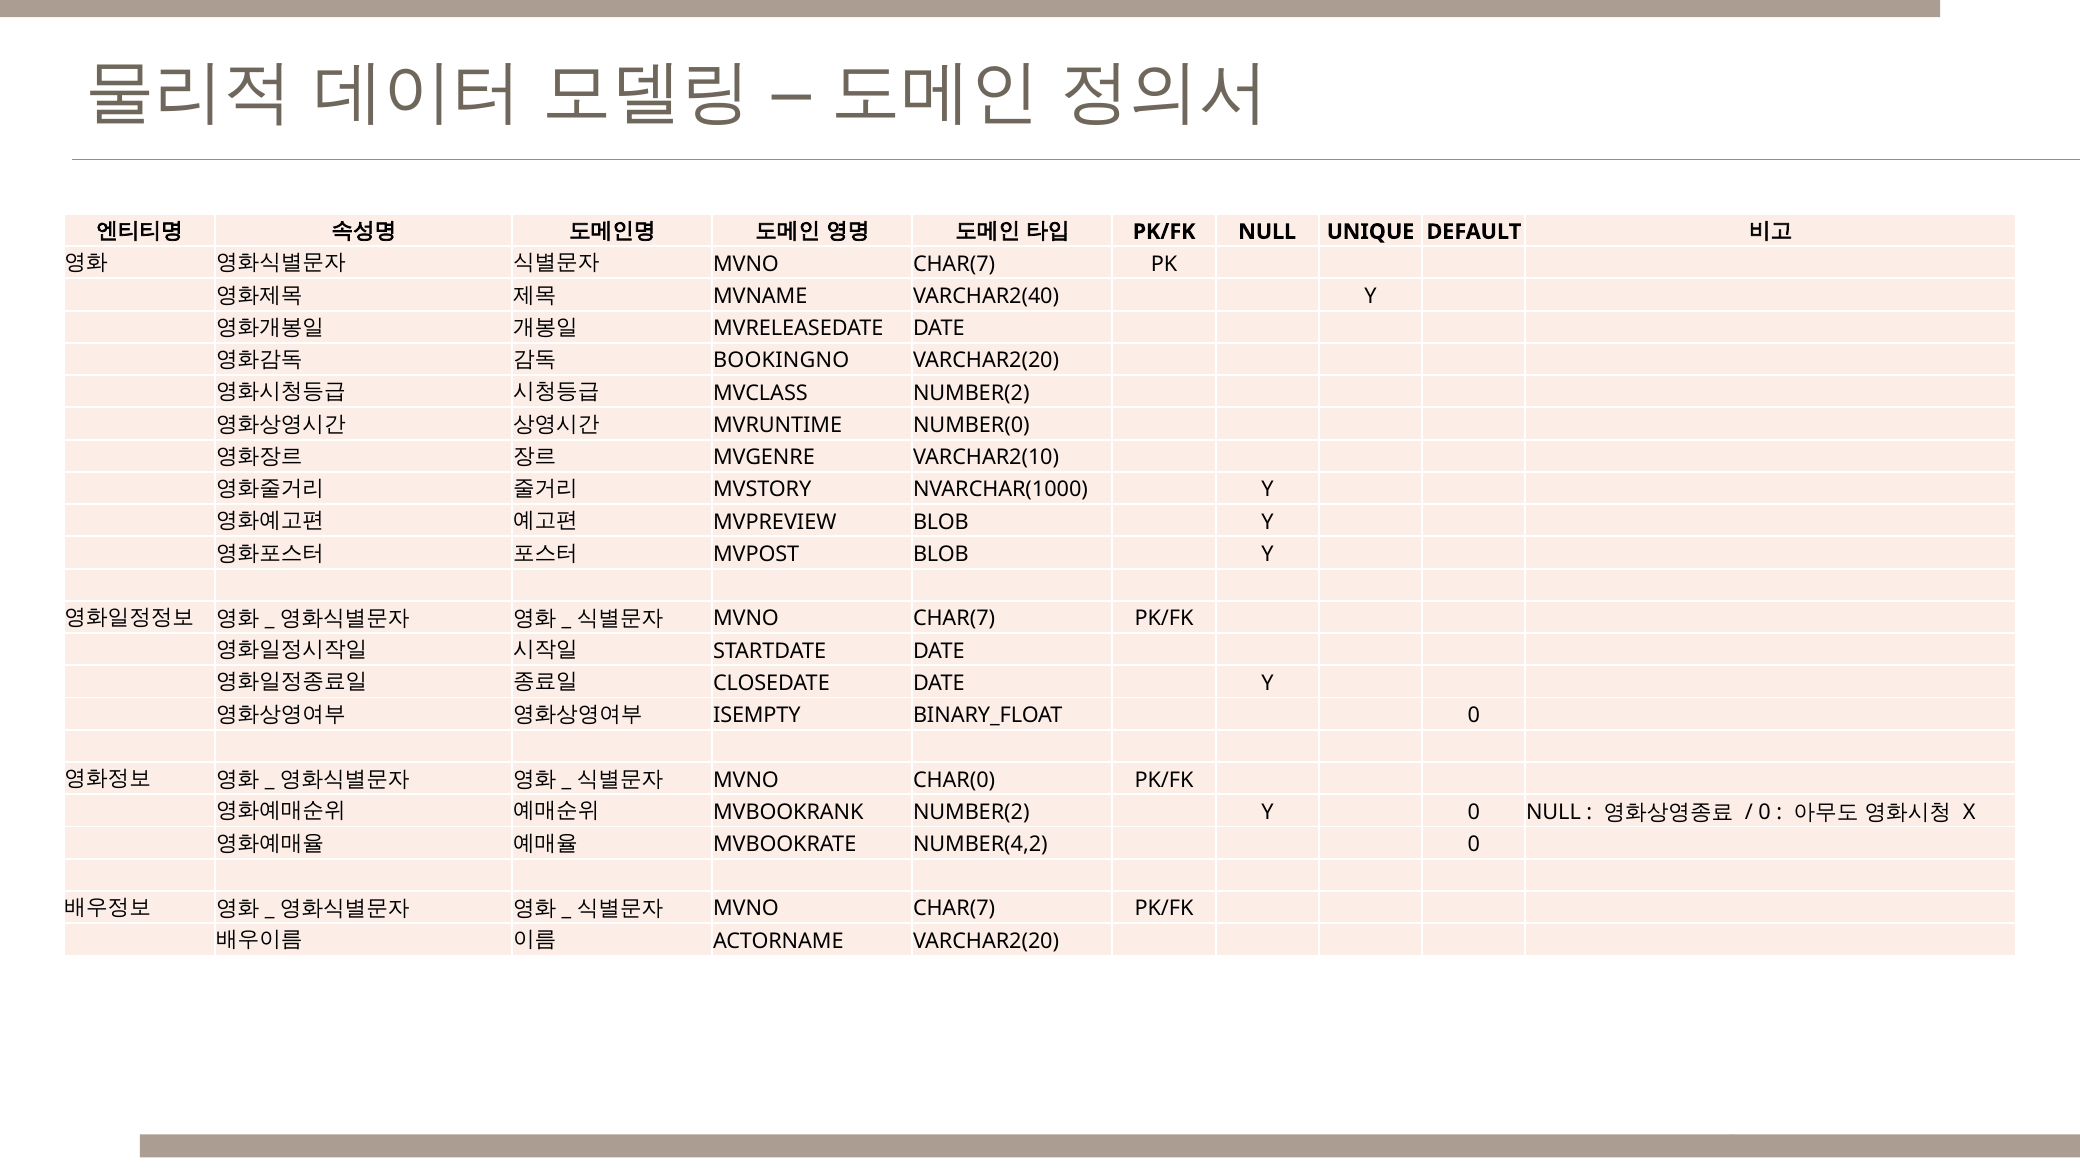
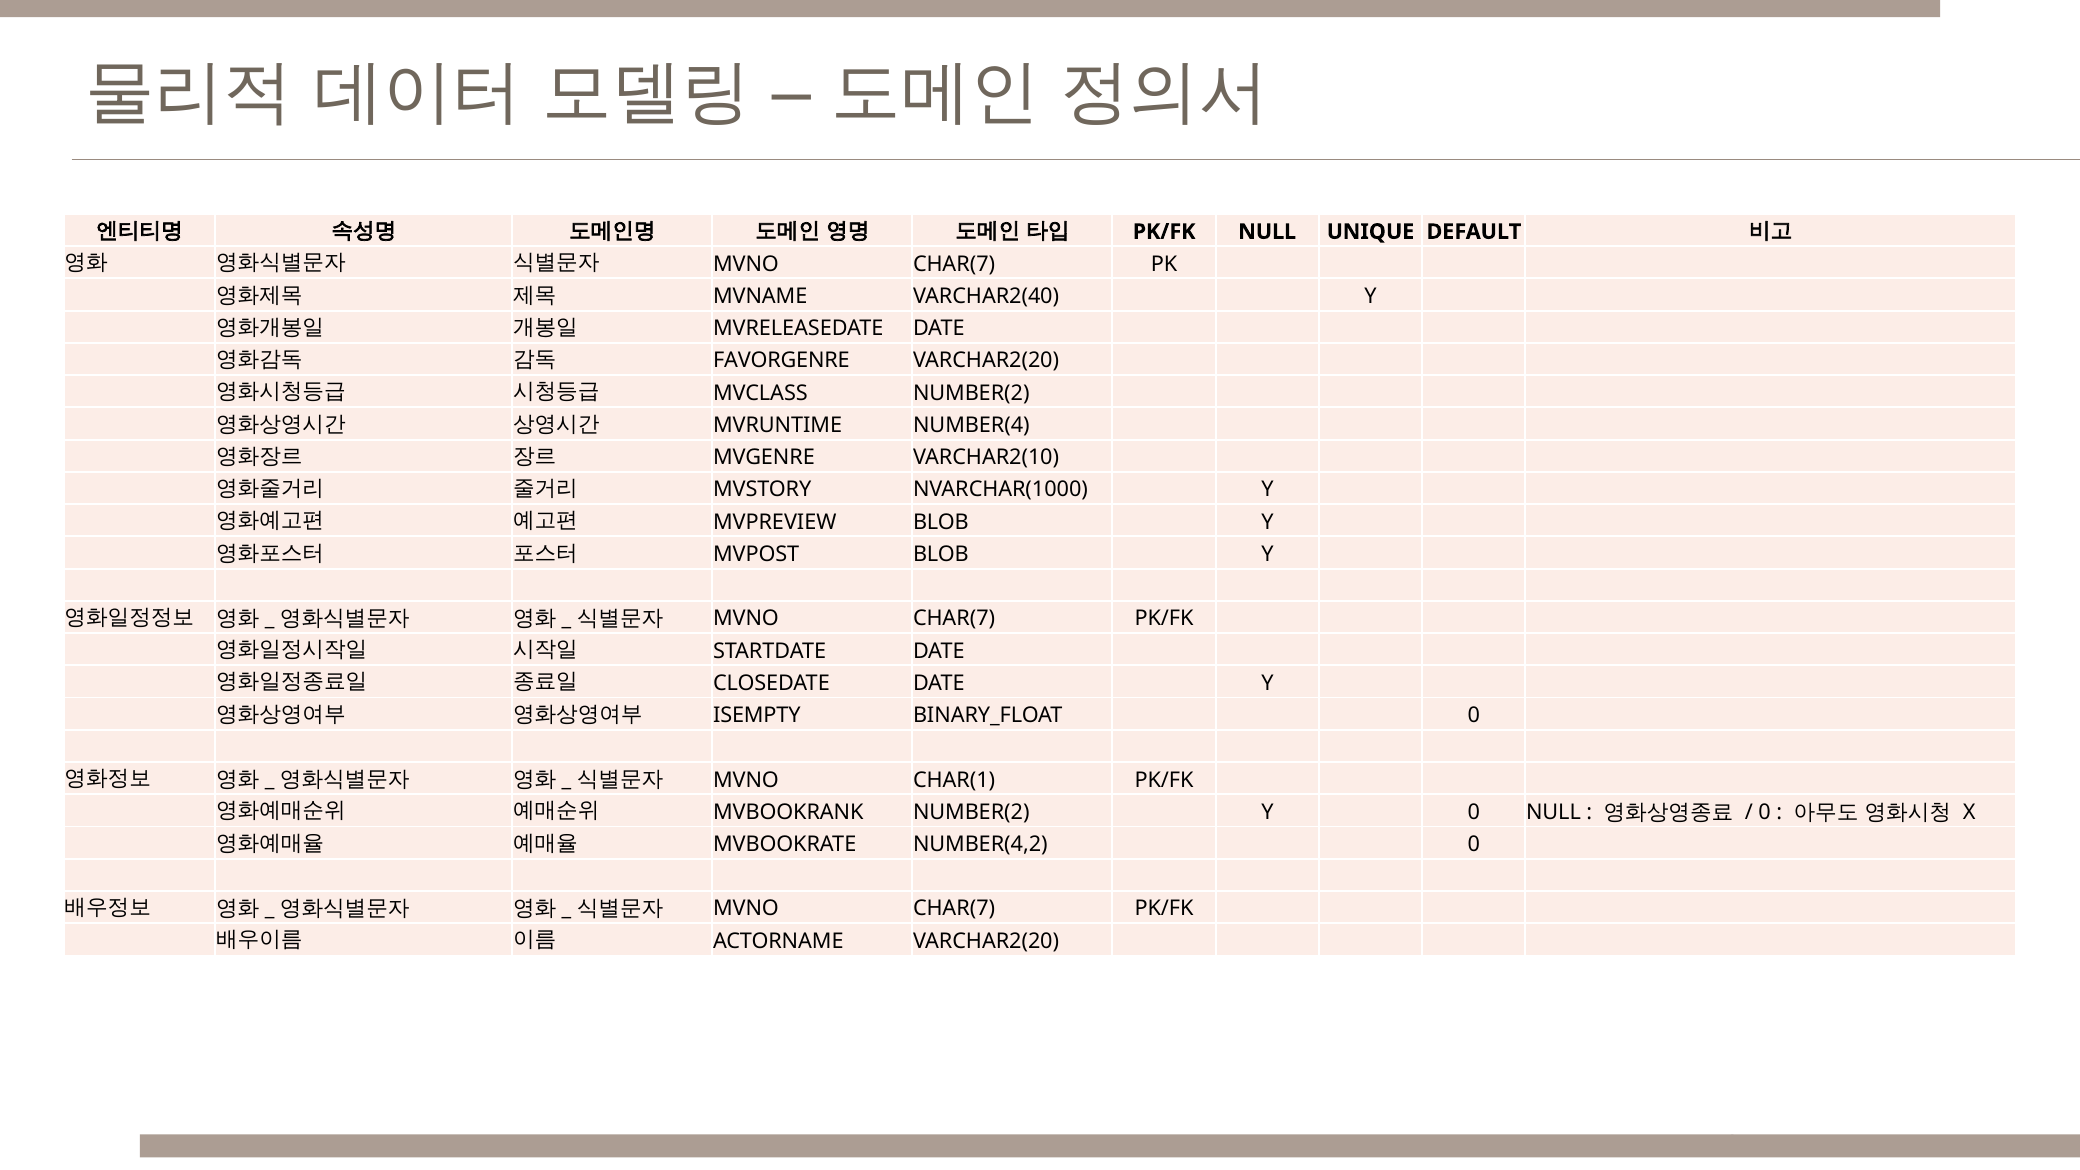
BOOKINGNO: BOOKINGNO -> FAVORGENRE (781, 361)
NUMBER(0: NUMBER(0 -> NUMBER(4 (971, 425)
CHAR(0: CHAR(0 -> CHAR(1 (954, 780)
